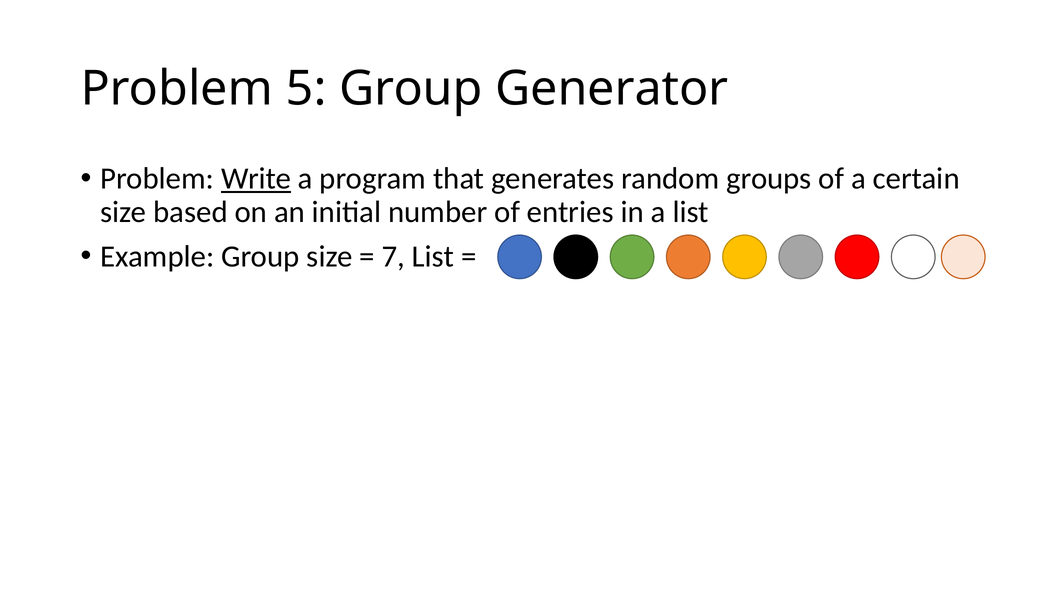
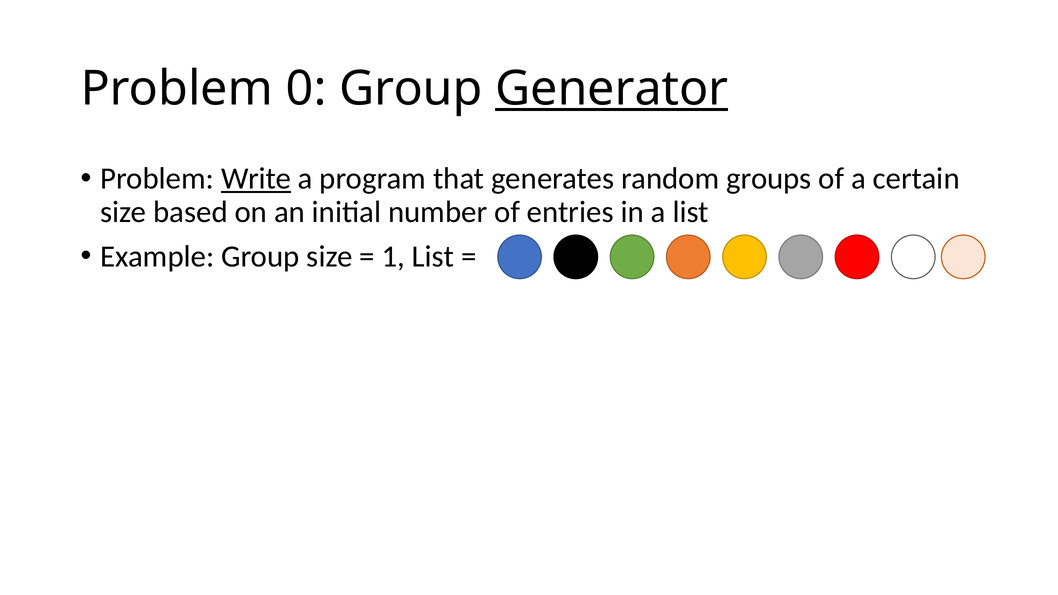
5: 5 -> 0 (306, 89)
Generator underline: none -> present (612, 89)
7: 7 -> 1 (393, 257)
